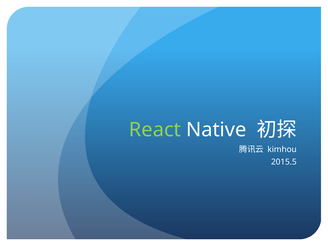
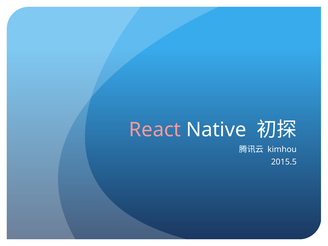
React colour: light green -> pink (155, 130)
